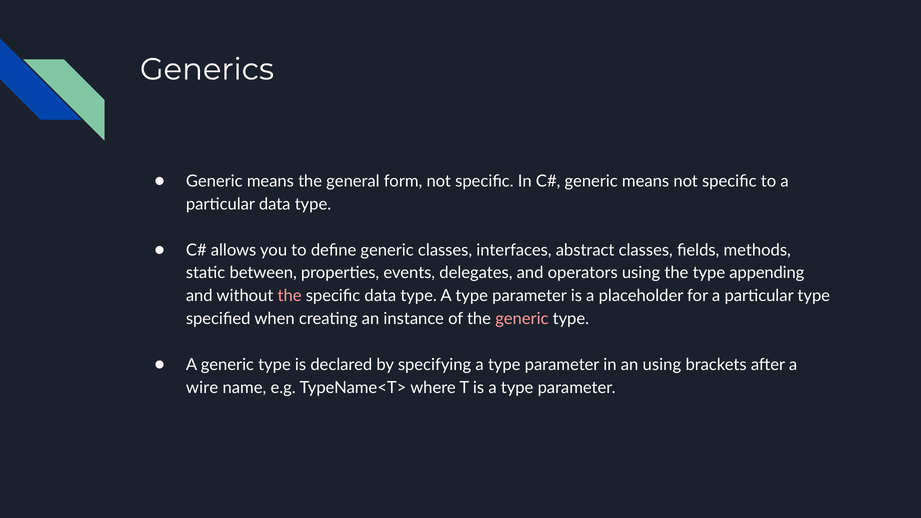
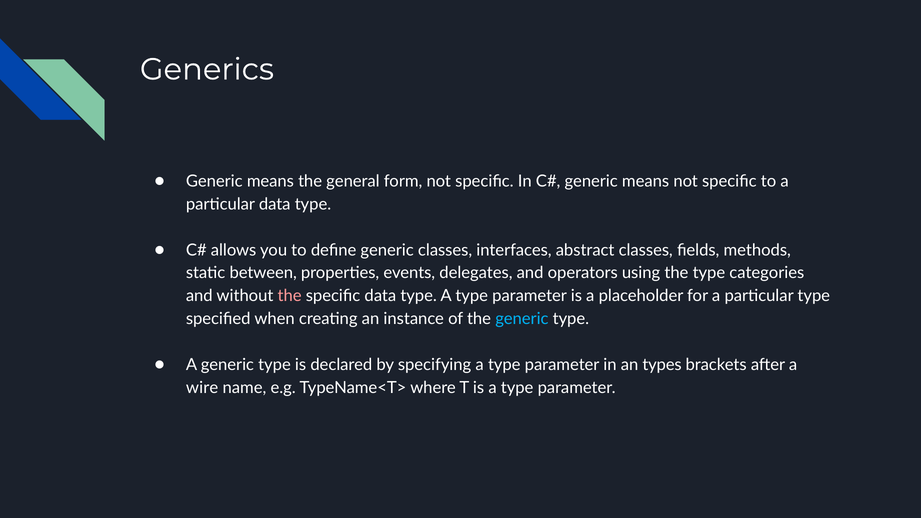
appending: appending -> categories (767, 273)
generic colour: pink -> light blue (522, 319)
an using: using -> types (662, 365)
